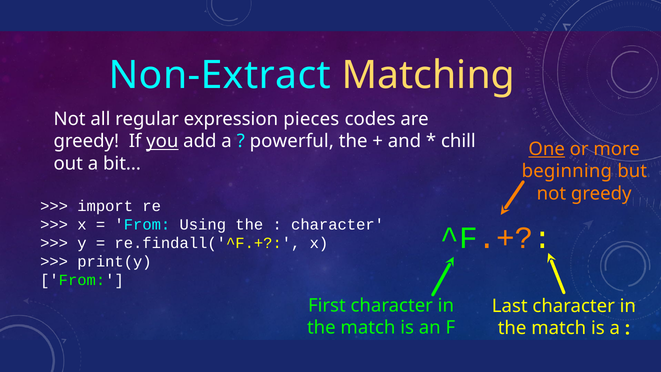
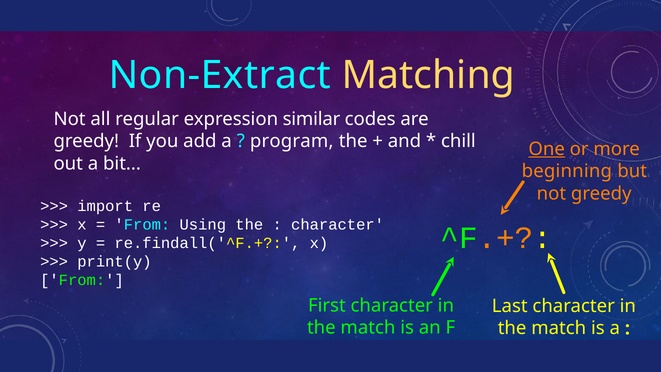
pieces: pieces -> similar (311, 119)
you underline: present -> none (162, 141)
powerful: powerful -> program (292, 141)
